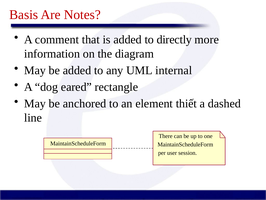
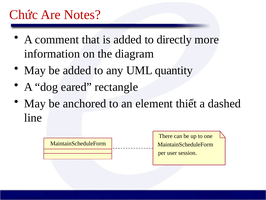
Basis: Basis -> Chức (24, 15)
internal: internal -> quantity (174, 70)
